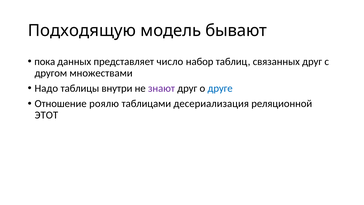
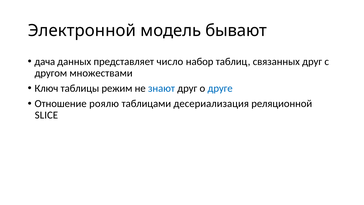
Подходящую: Подходящую -> Электронной (82, 31)
пока: пока -> дача (45, 62)
Надо: Надо -> Ключ (46, 88)
внутри: внутри -> режим (117, 88)
знают colour: purple -> blue (161, 88)
ЭТОТ: ЭТОТ -> SLICE (46, 115)
